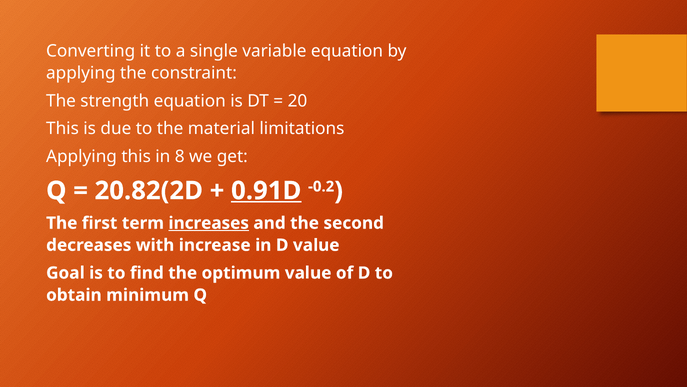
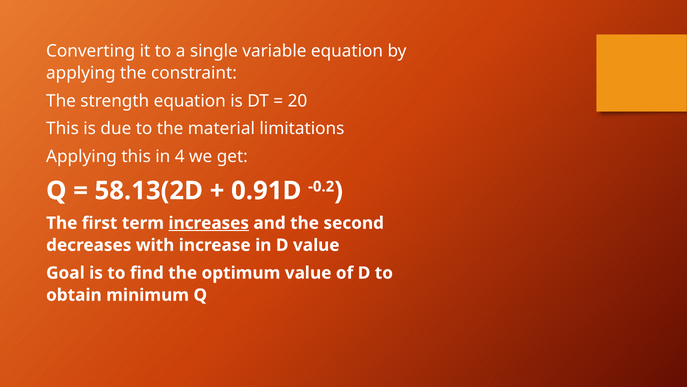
8: 8 -> 4 (180, 156)
20.82(2D: 20.82(2D -> 58.13(2D (149, 190)
0.91D underline: present -> none (266, 190)
